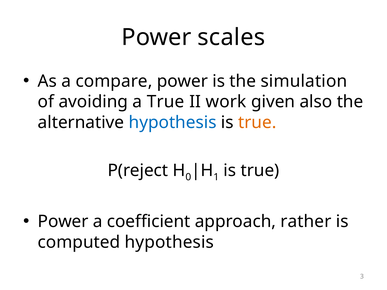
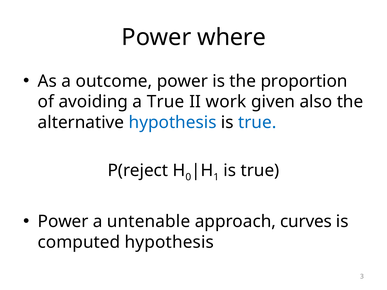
scales: scales -> where (232, 37)
compare: compare -> outcome (114, 81)
simulation: simulation -> proportion (304, 81)
true colour: orange -> blue (257, 122)
coefficient: coefficient -> untenable (149, 222)
rather: rather -> curves (306, 222)
